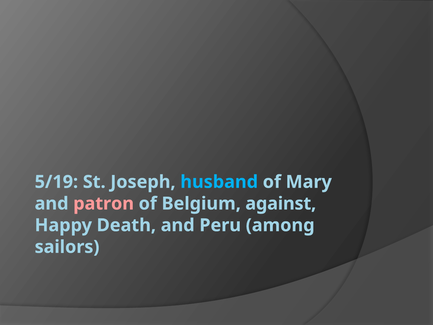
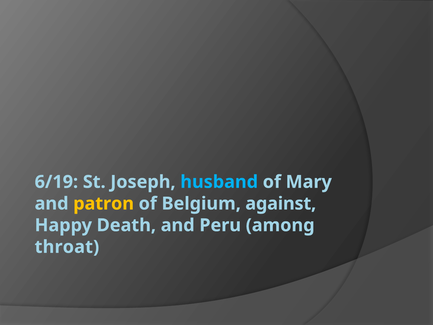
5/19: 5/19 -> 6/19 (56, 182)
patron colour: pink -> yellow (104, 203)
sailors: sailors -> throat (67, 247)
